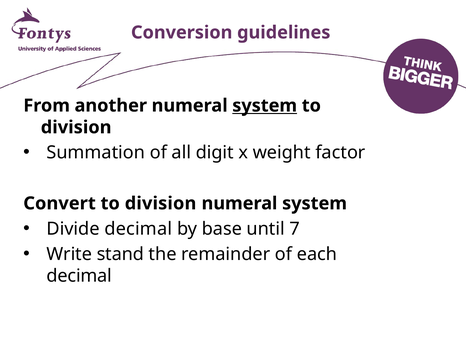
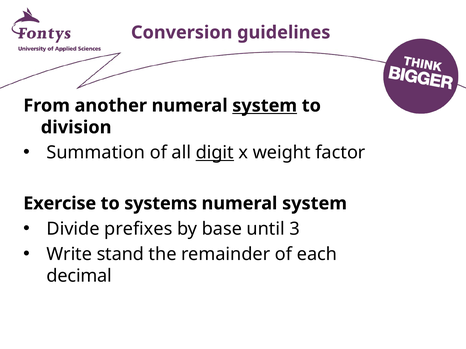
digit underline: none -> present (215, 153)
Convert: Convert -> Exercise (60, 204)
division: division -> systems (161, 204)
Divide decimal: decimal -> prefixes (138, 229)
7: 7 -> 3 (295, 229)
